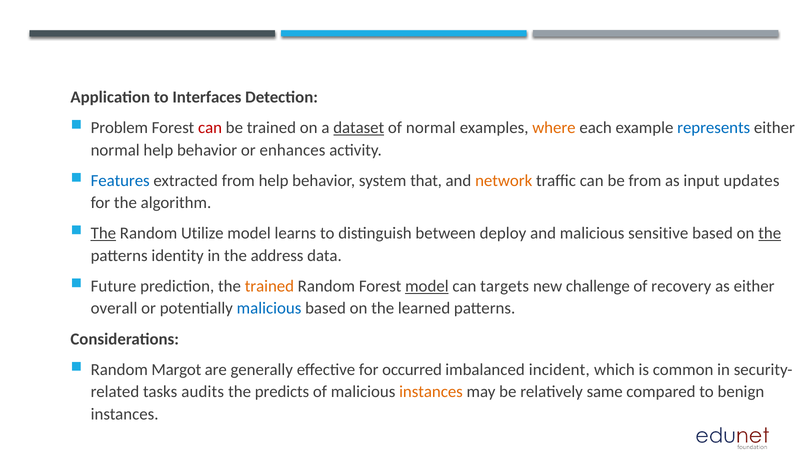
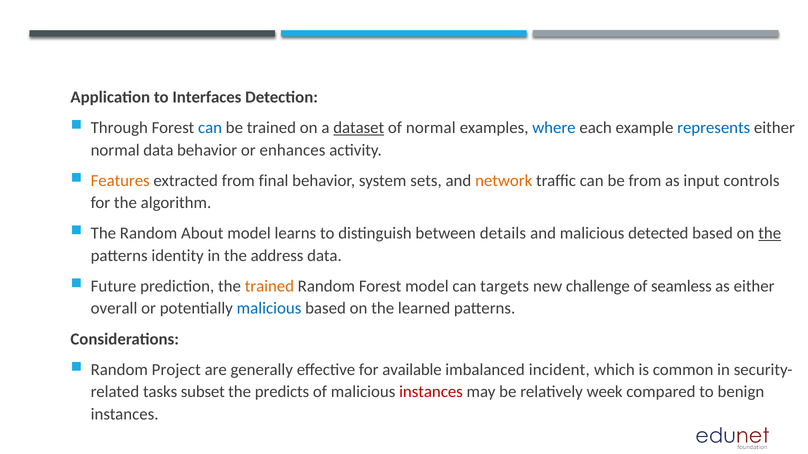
Problem: Problem -> Through (119, 128)
can colour: red -> blue (210, 128)
where colour: orange -> blue (554, 128)
normal help: help -> data (158, 150)
Features colour: blue -> orange (120, 181)
from help: help -> final (274, 181)
that: that -> sets (426, 181)
updates: updates -> controls (751, 181)
The underline: present -> none (103, 234)
Utilize: Utilize -> About (202, 234)
deploy: deploy -> details (503, 234)
sensitive: sensitive -> detected (658, 234)
model underline: present -> none (427, 287)
recovery: recovery -> seamless (681, 287)
Margot: Margot -> Project (176, 370)
occurred: occurred -> available (412, 370)
audits: audits -> subset (203, 392)
instances colour: orange -> red (431, 392)
same: same -> week (605, 392)
